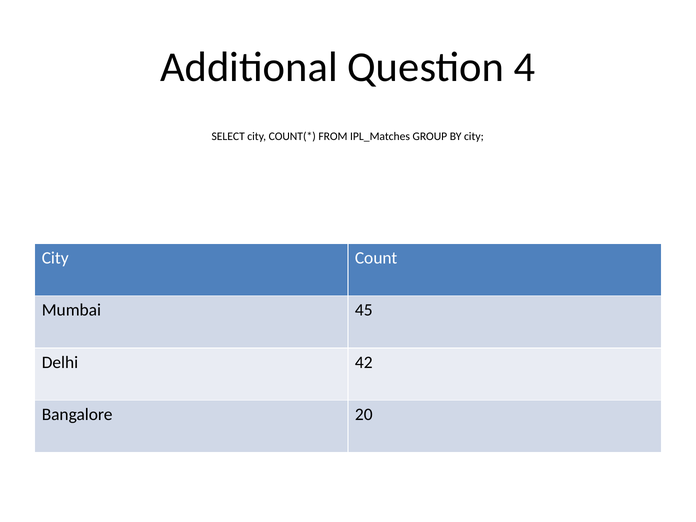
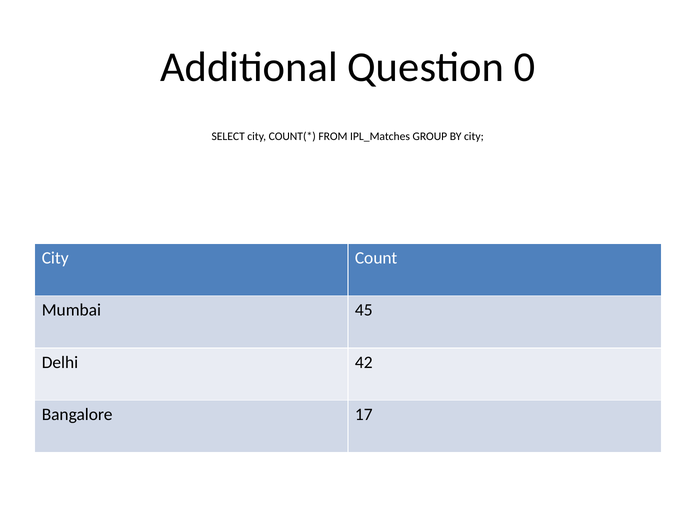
4: 4 -> 0 (524, 67)
20: 20 -> 17 (364, 415)
